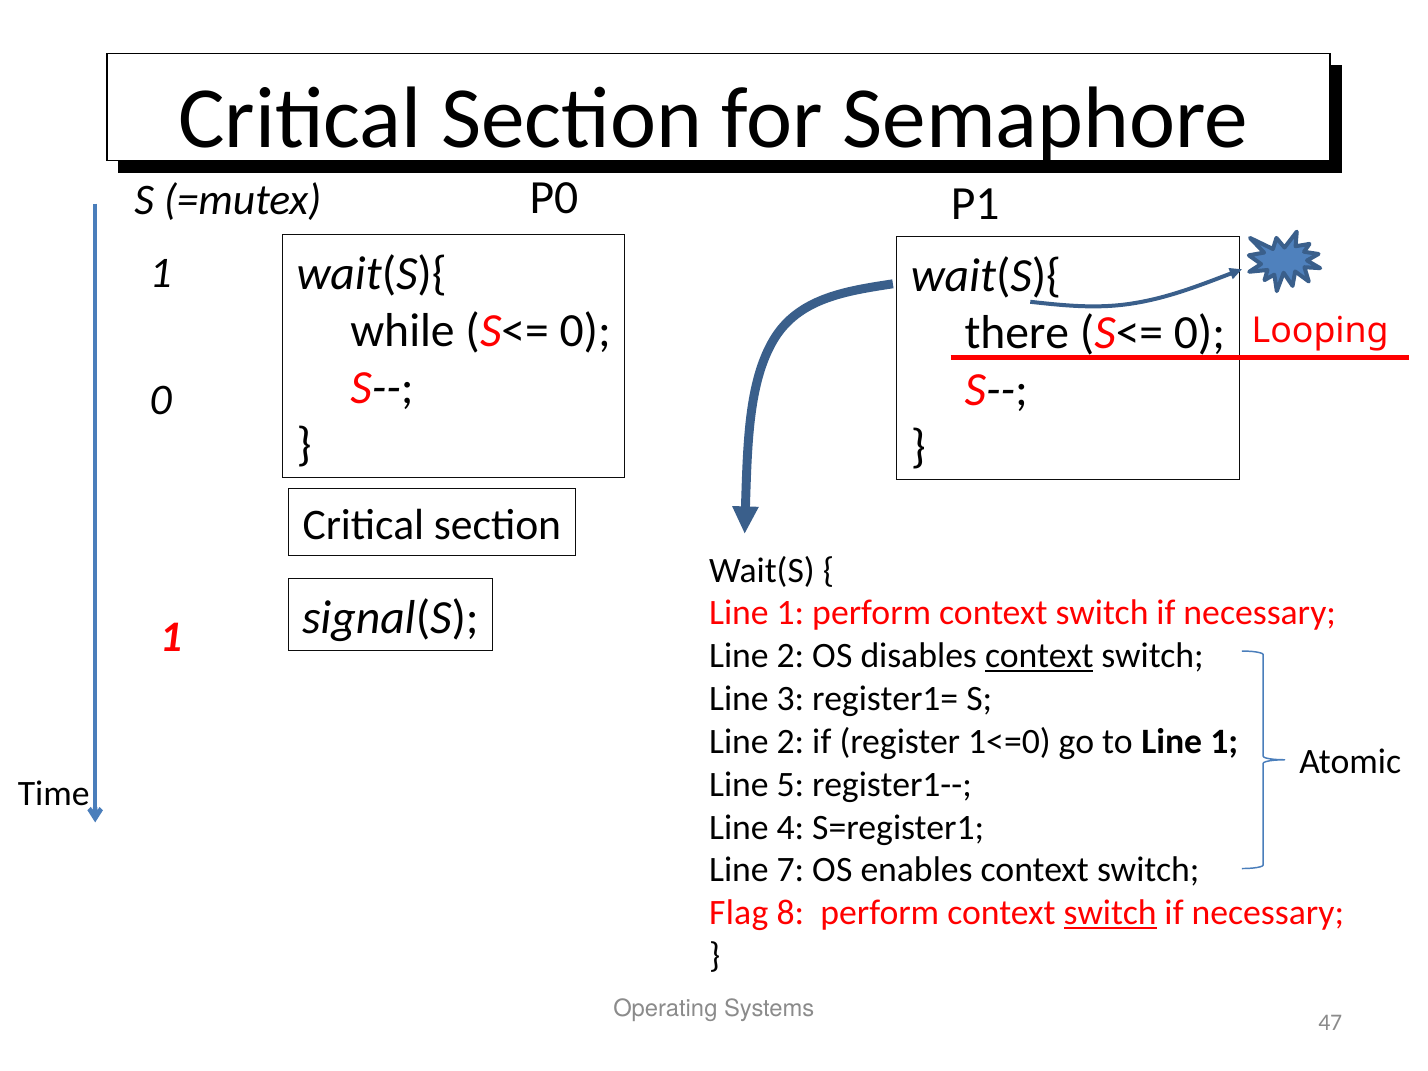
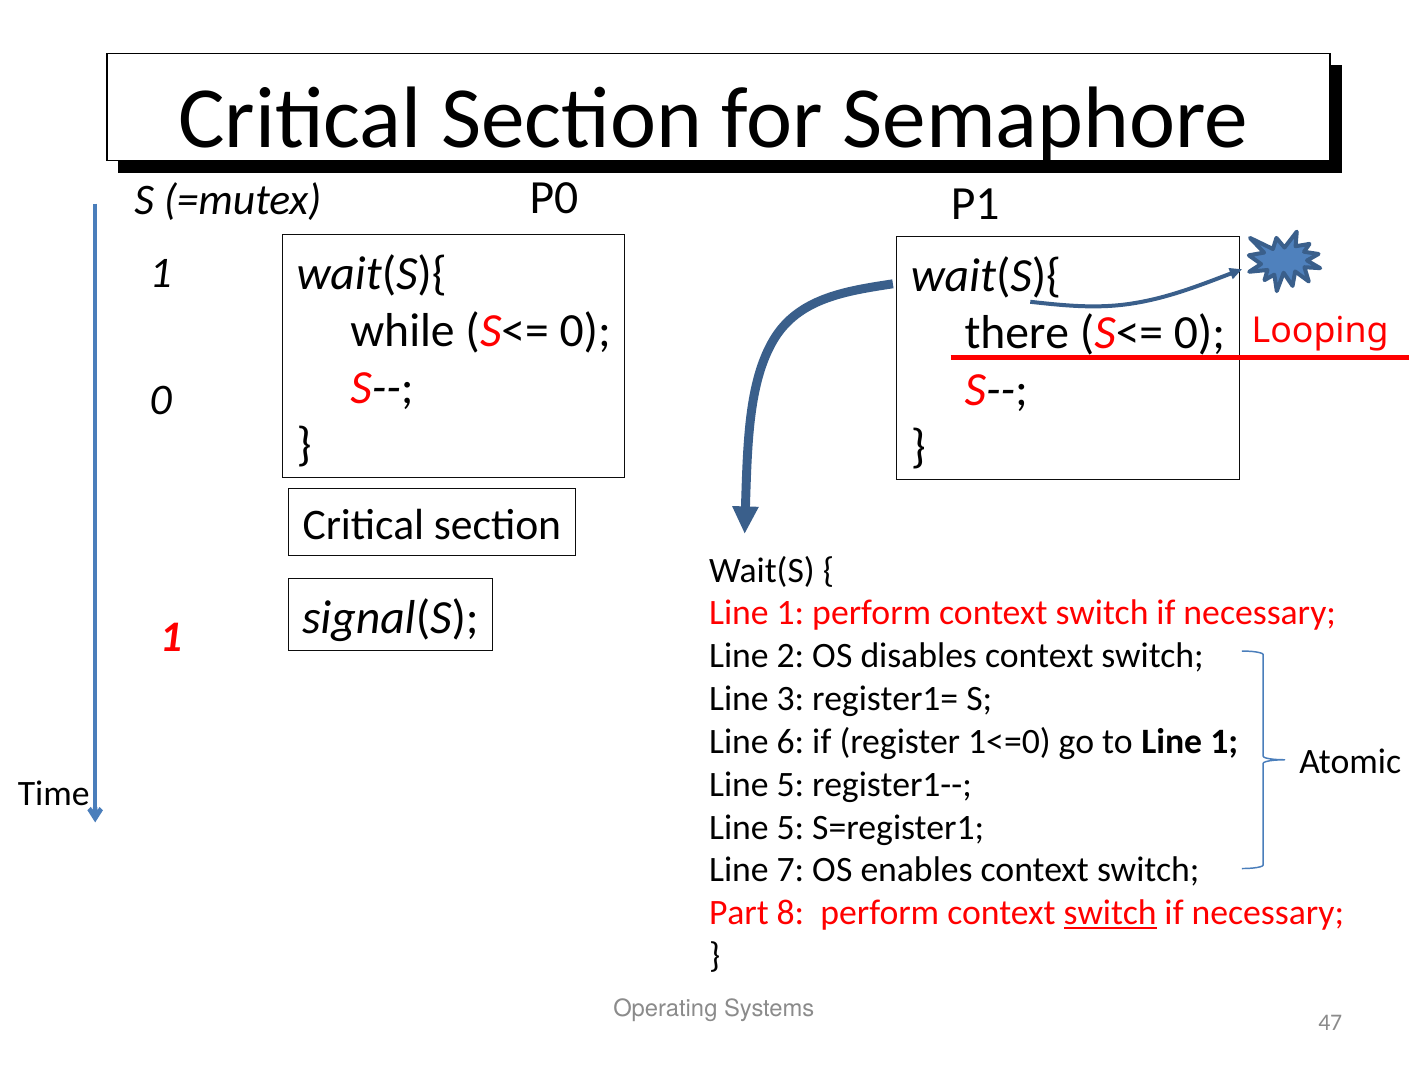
context underline: present -> none (1039, 656)
2: 2 -> 6 (790, 742)
4: 4 -> 5 (790, 827)
Flag: Flag -> Part (739, 913)
